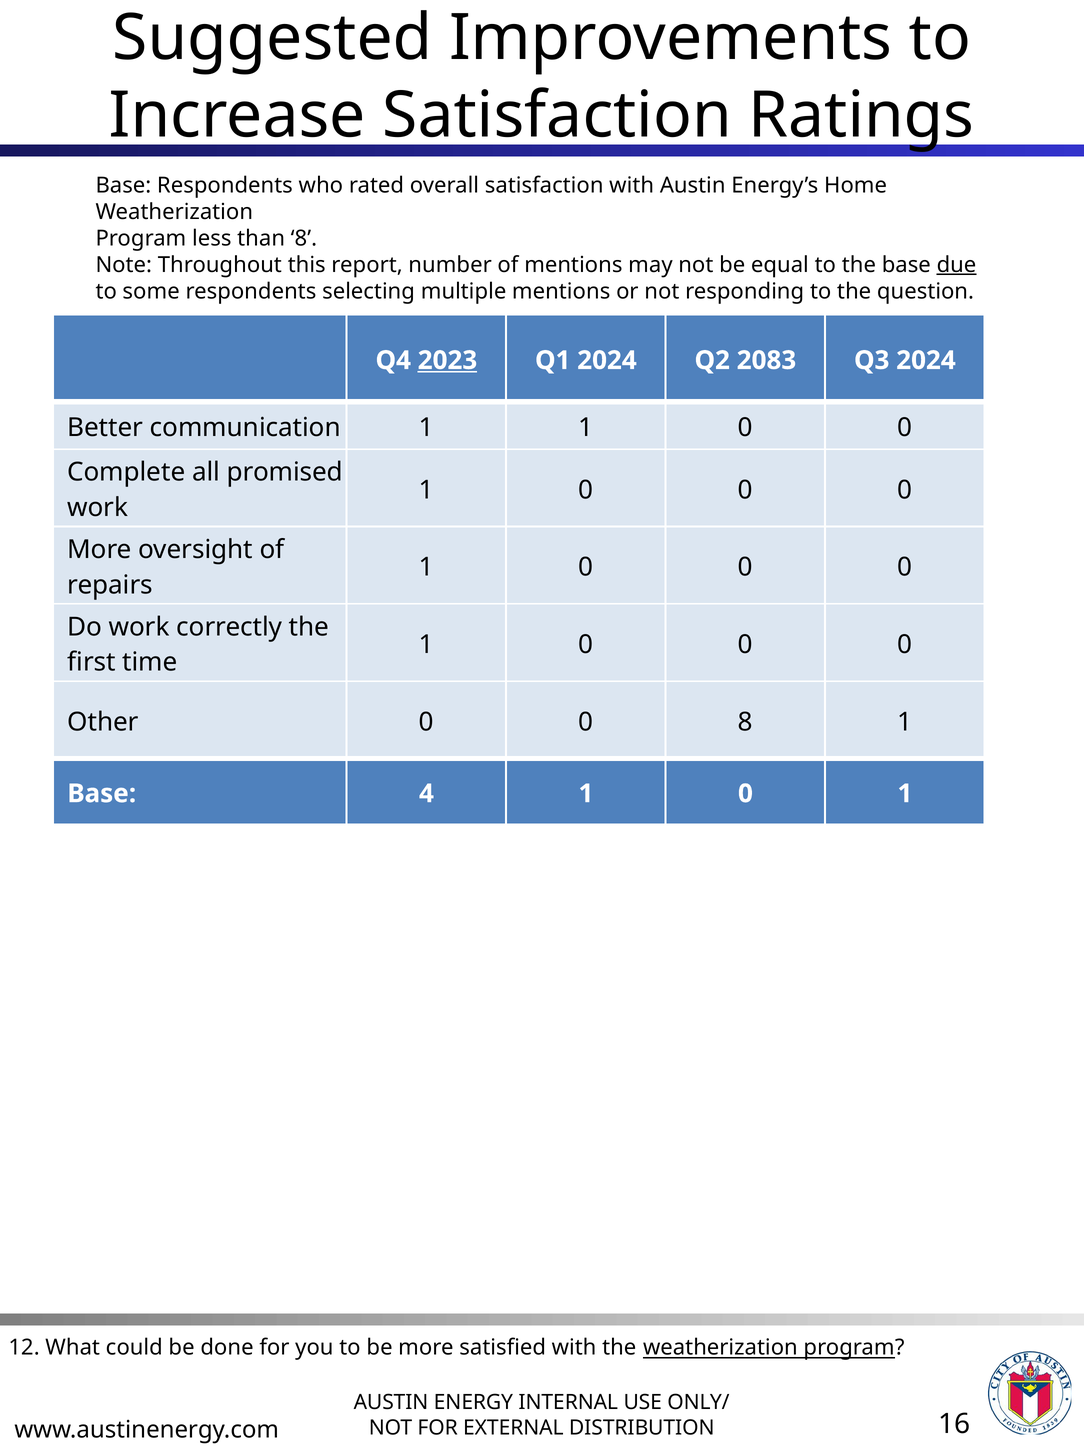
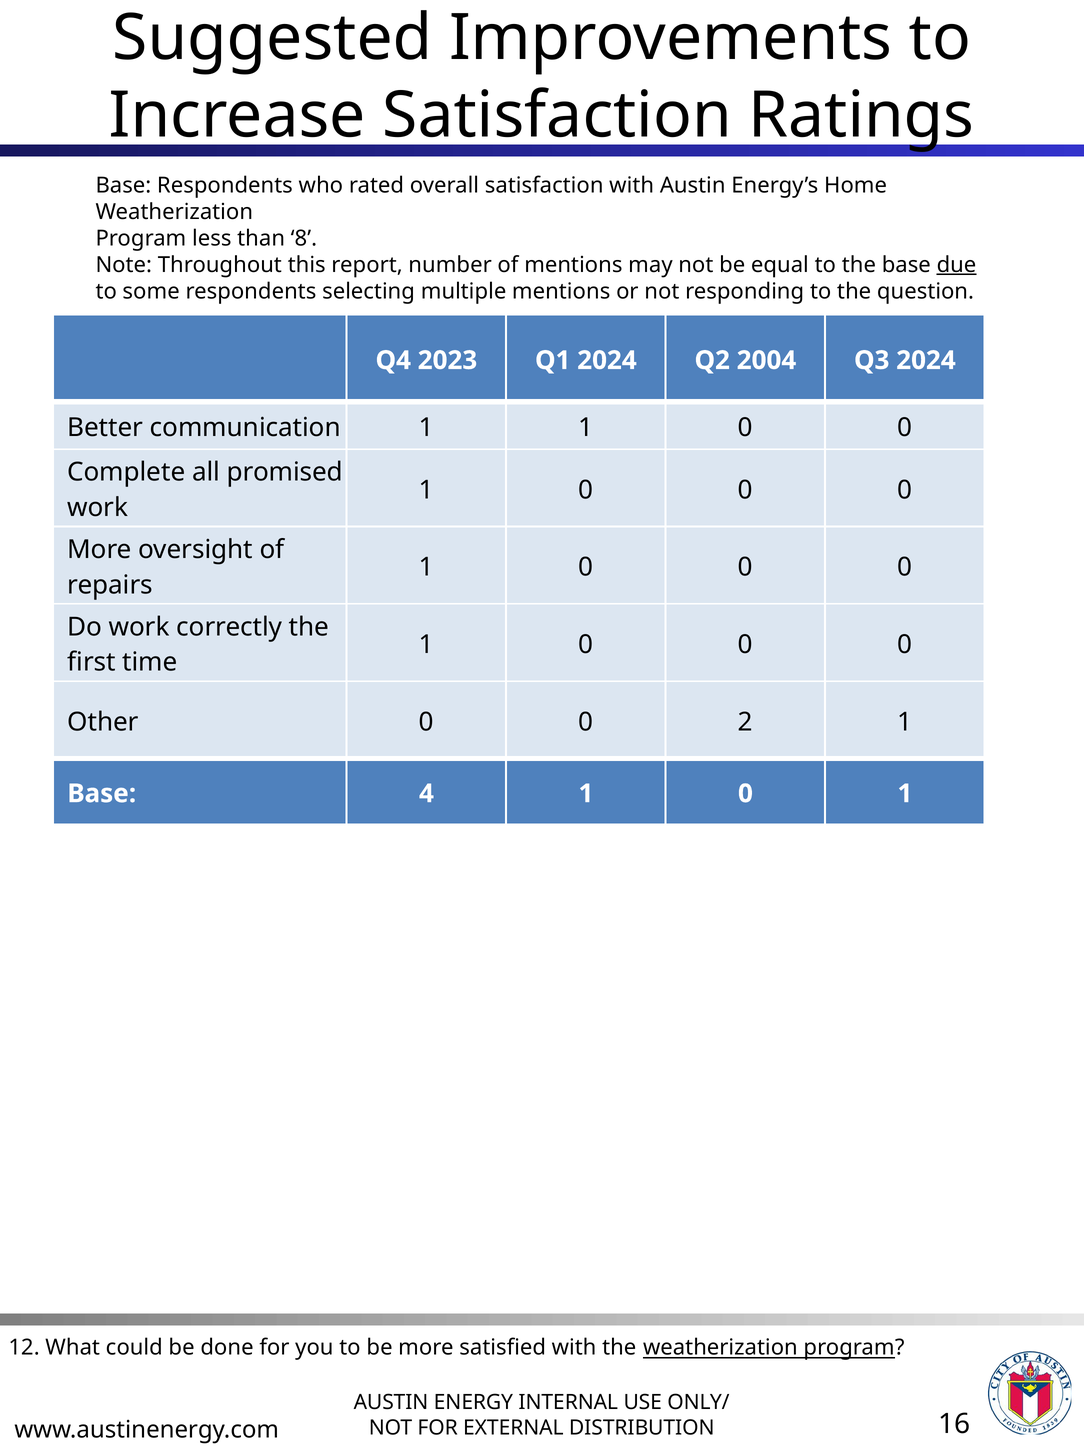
2023 underline: present -> none (447, 360)
2083: 2083 -> 2004 (766, 360)
0 8: 8 -> 2 (745, 722)
